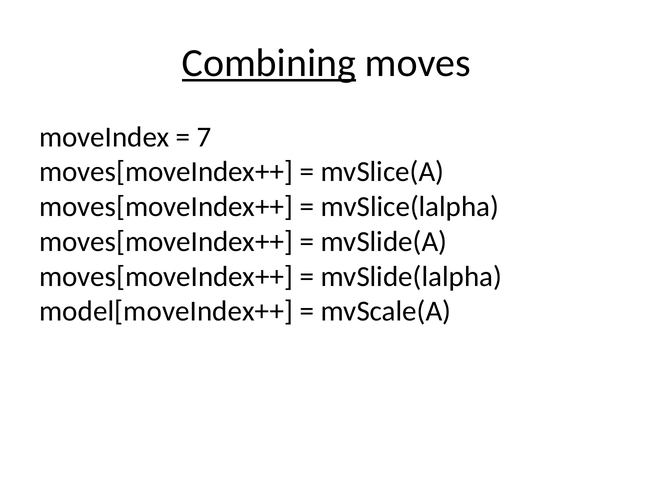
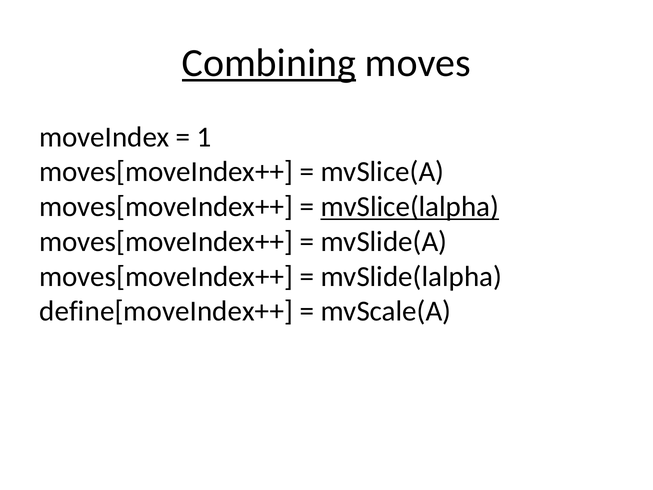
7: 7 -> 1 (204, 137)
mvSlice(lalpha underline: none -> present (410, 207)
model[moveIndex++: model[moveIndex++ -> define[moveIndex++ (166, 311)
